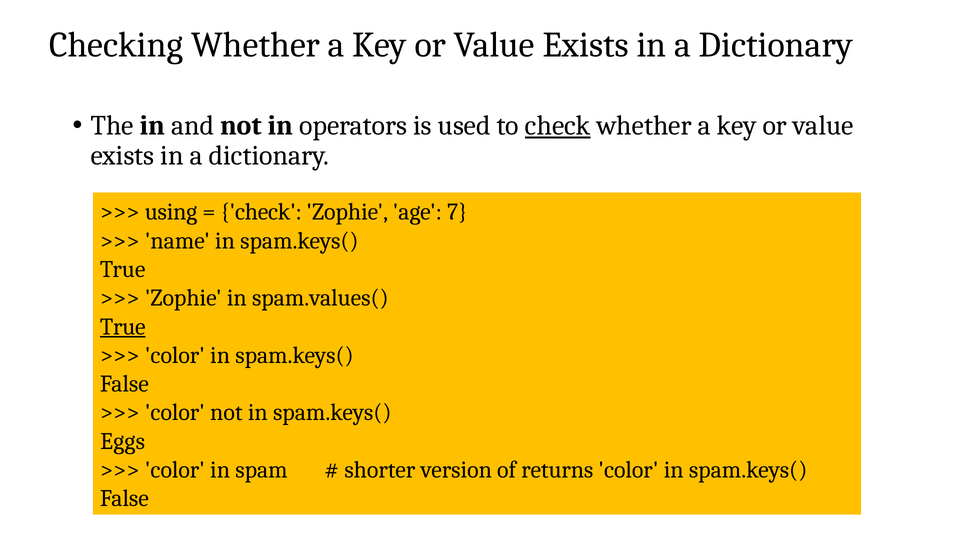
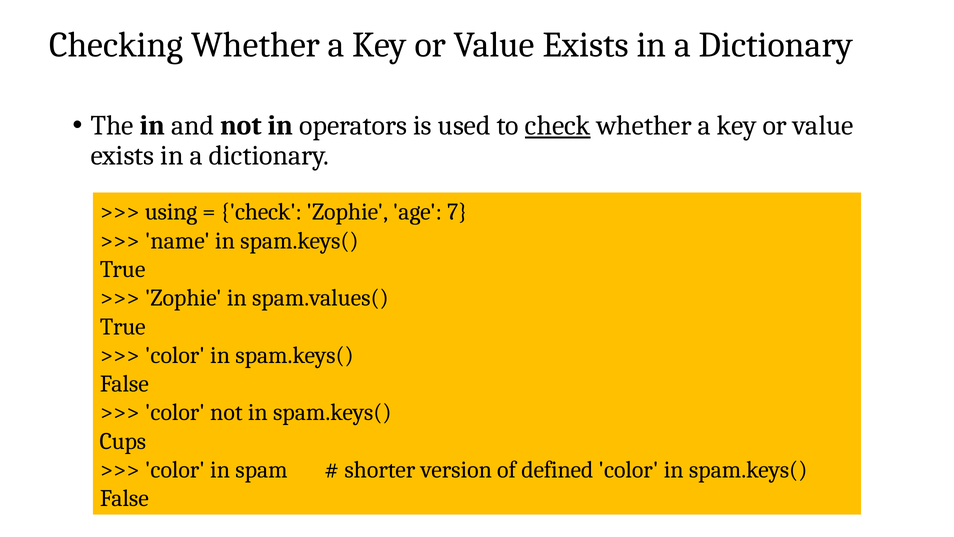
True underline: present -> none (123, 326)
Eggs: Eggs -> Cups (123, 441)
returns: returns -> defined (557, 470)
